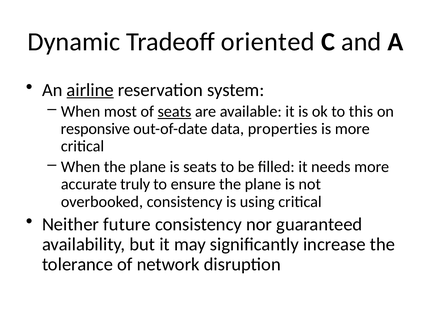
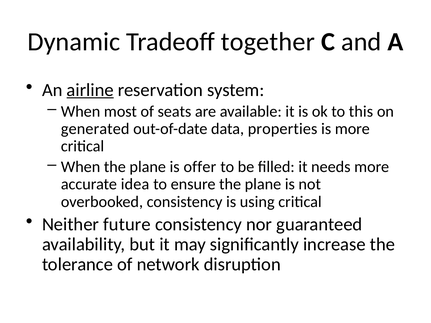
oriented: oriented -> together (268, 42)
seats underline: present -> none (174, 111)
responsive: responsive -> generated (95, 129)
is seats: seats -> offer (200, 167)
truly: truly -> idea (135, 184)
